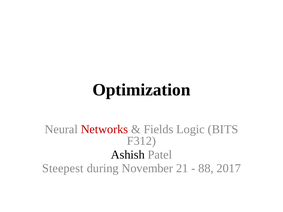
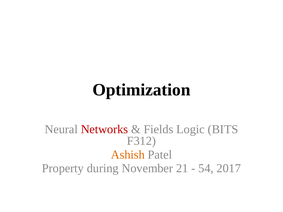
Ashish colour: black -> orange (128, 155)
Steepest: Steepest -> Property (63, 168)
88: 88 -> 54 (206, 168)
